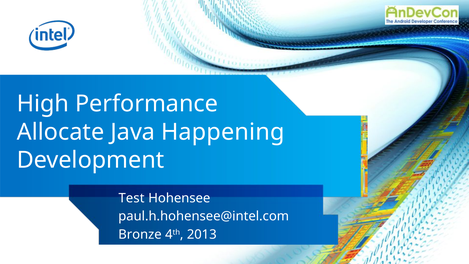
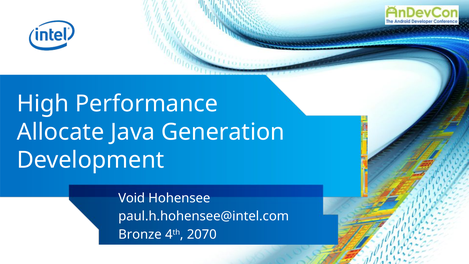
Happening: Happening -> Generation (223, 132)
Test: Test -> Void (132, 198)
2013: 2013 -> 2070 (202, 234)
